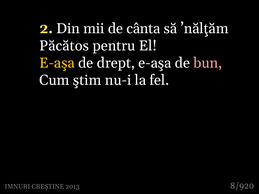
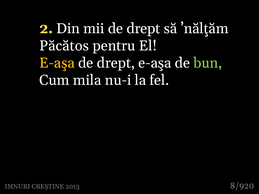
mii de cânta: cânta -> drept (143, 29)
bun colour: pink -> light green (208, 63)
ştim: ştim -> mila (87, 80)
